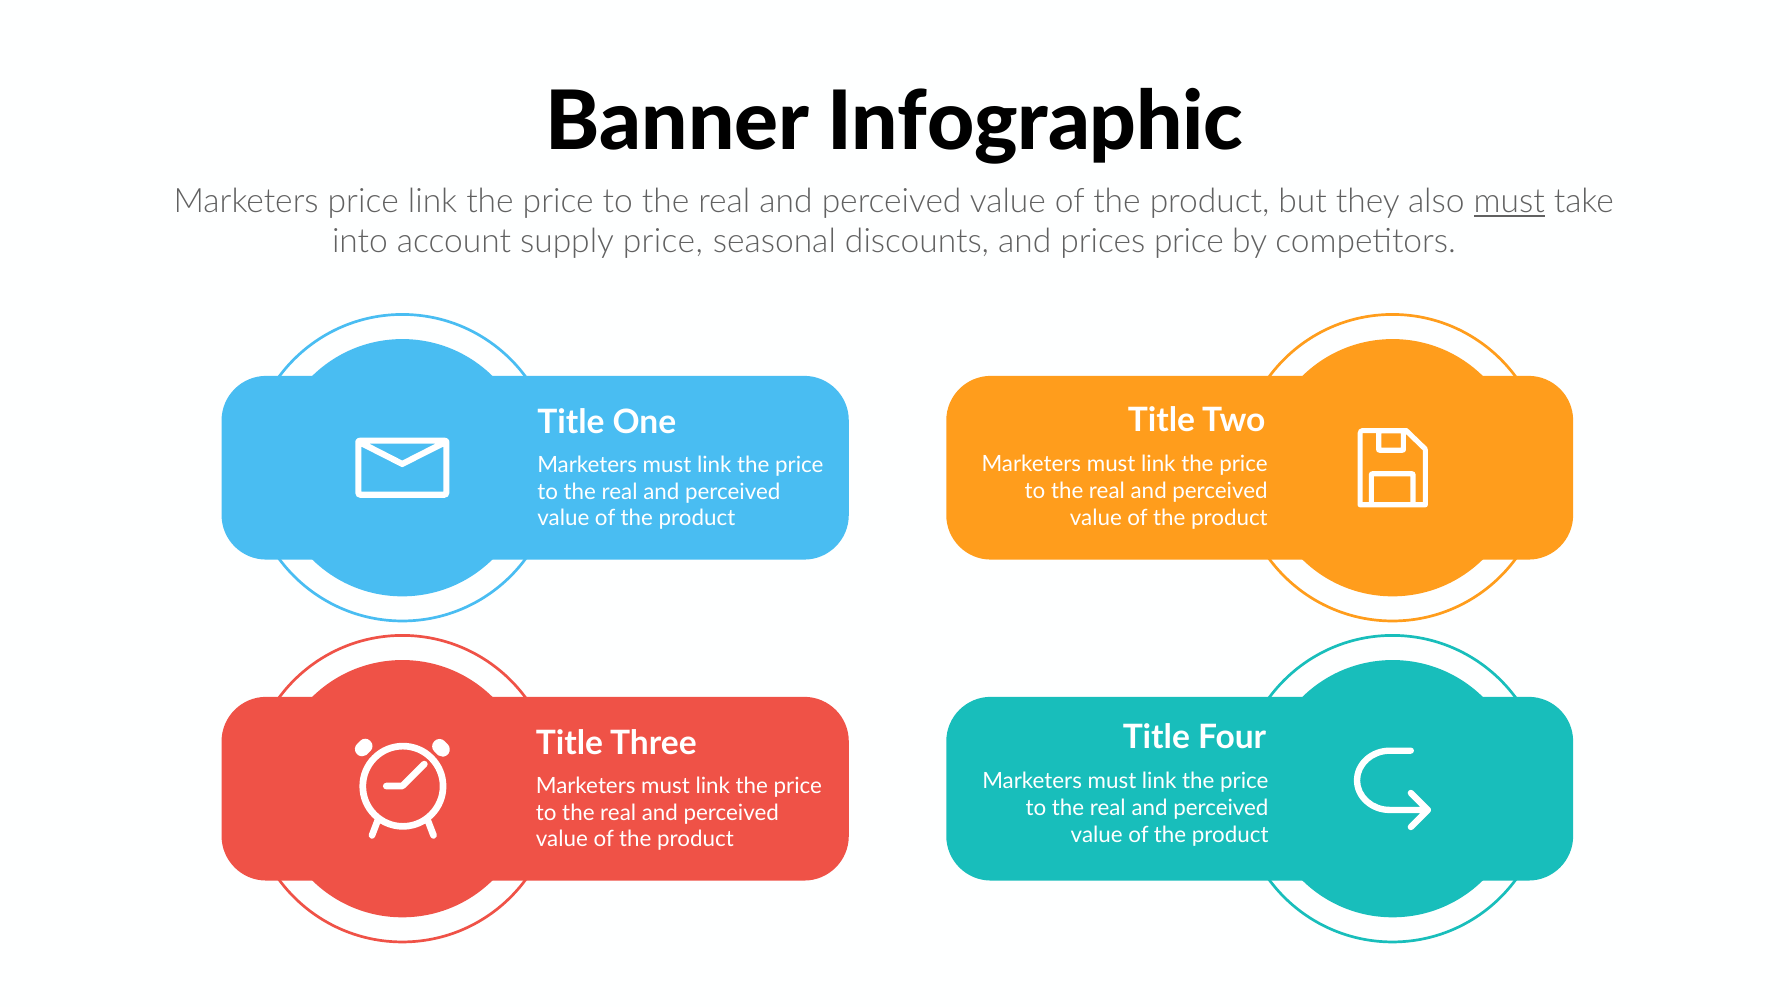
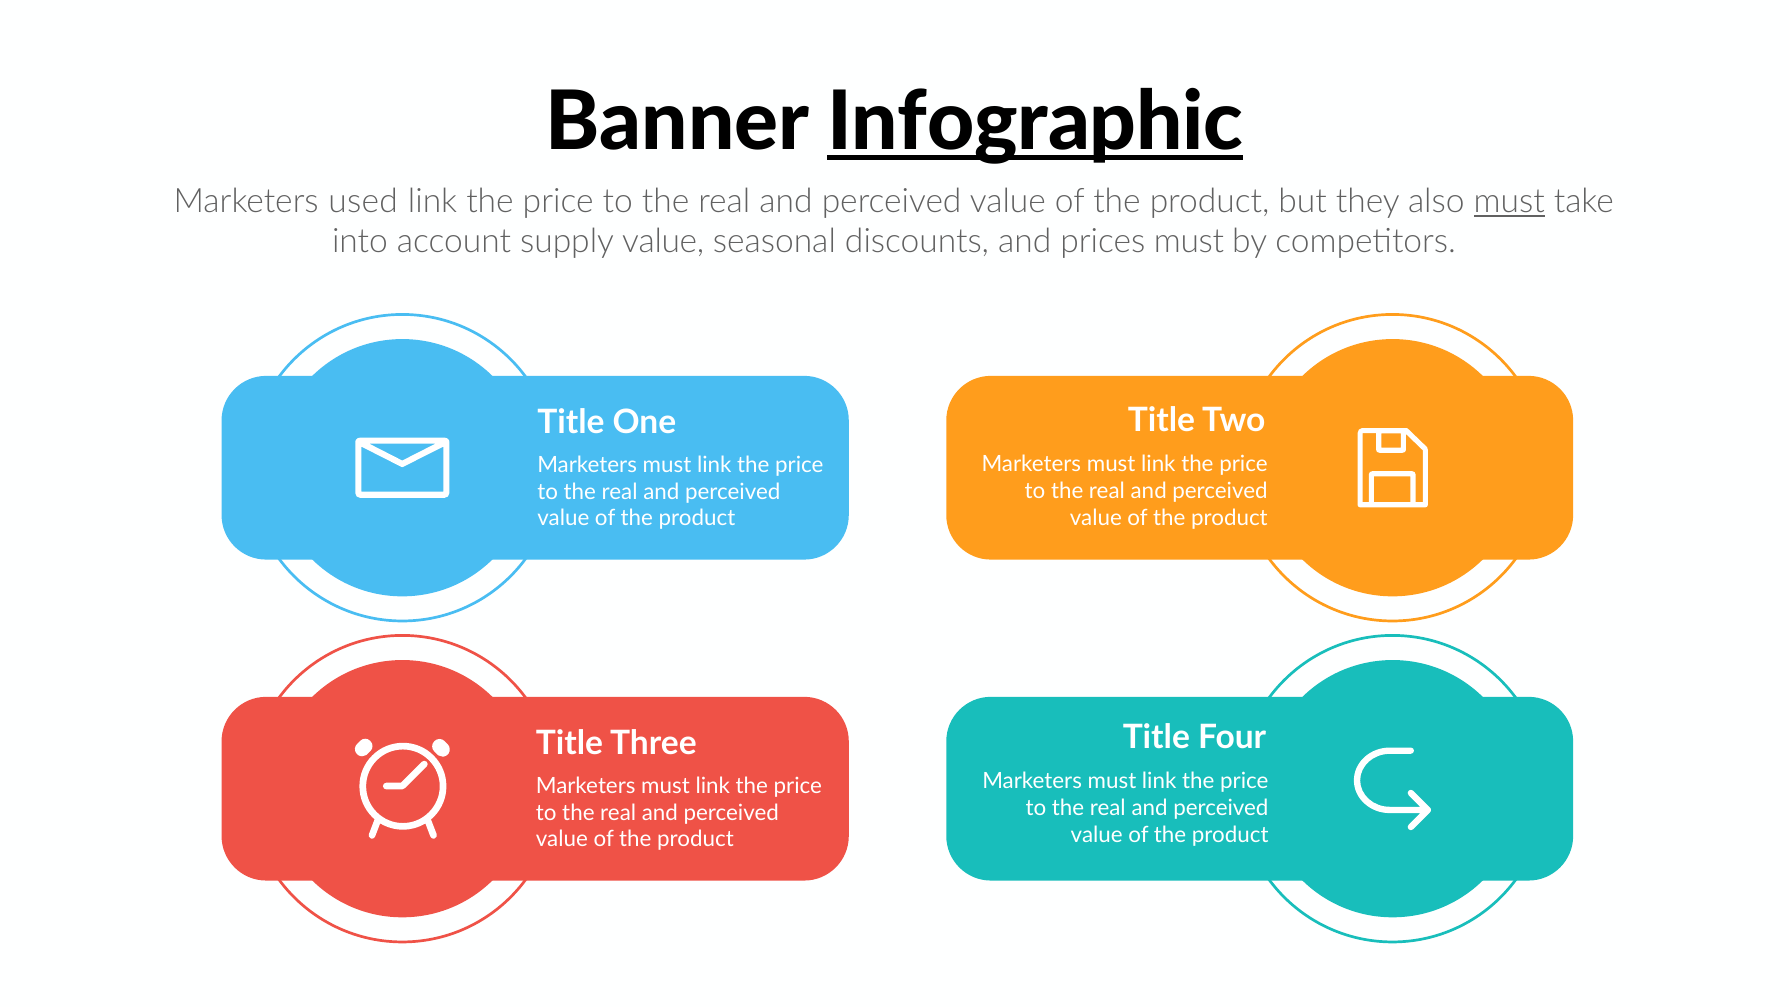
Infographic underline: none -> present (1035, 122)
Marketers price: price -> used (363, 201)
supply price: price -> value (663, 242)
prices price: price -> must (1189, 242)
